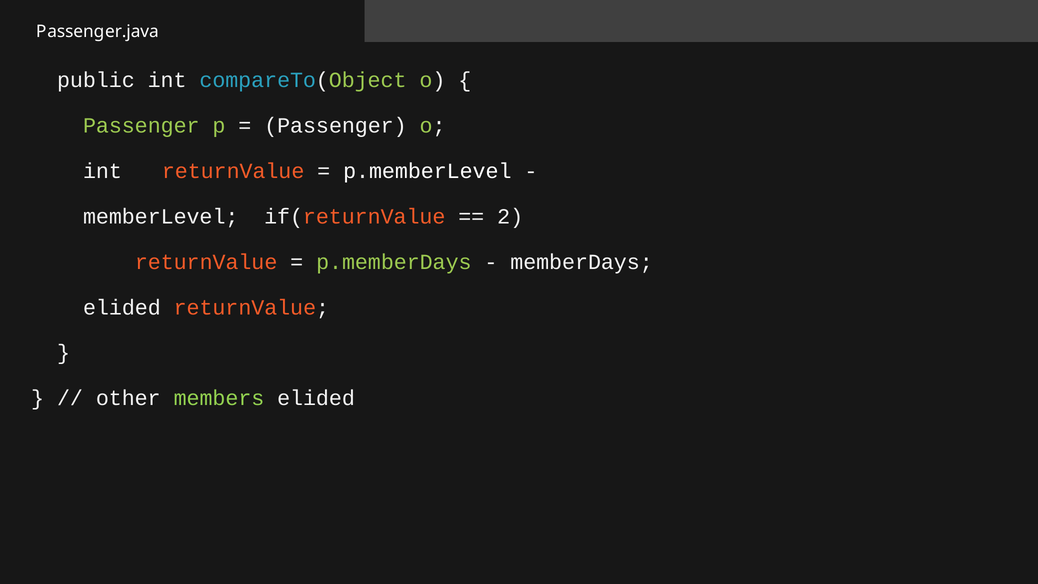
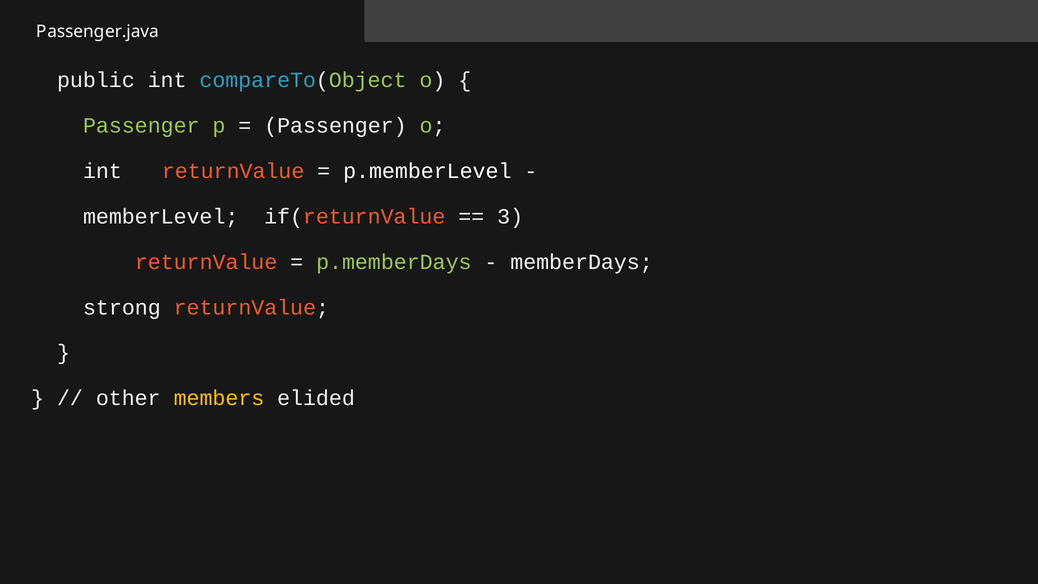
2: 2 -> 3 (510, 217)
elided: elided -> strong (122, 307)
members colour: light green -> yellow (219, 398)
